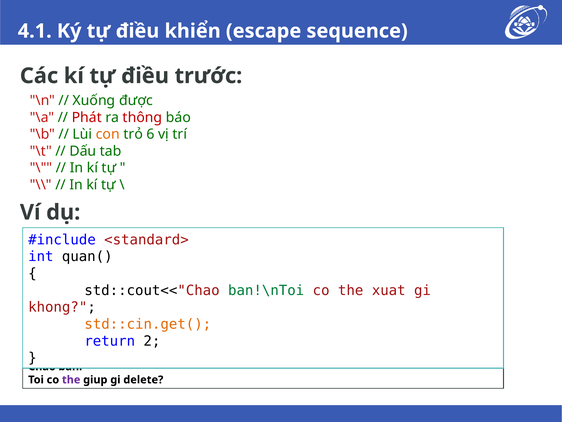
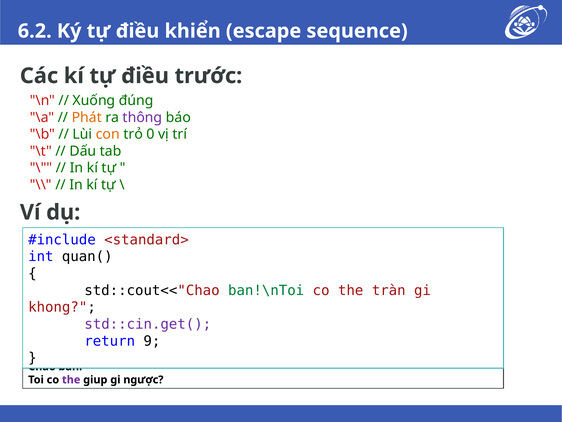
4.1: 4.1 -> 6.2 (35, 31)
được: được -> đúng (136, 100)
Phát colour: red -> orange (87, 117)
thông colour: red -> purple (142, 117)
6: 6 -> 0 (150, 134)
xuat: xuat -> tràn (389, 290)
std::cin.get( colour: orange -> purple (148, 324)
2: 2 -> 9 (152, 341)
delete: delete -> ngược (143, 379)
